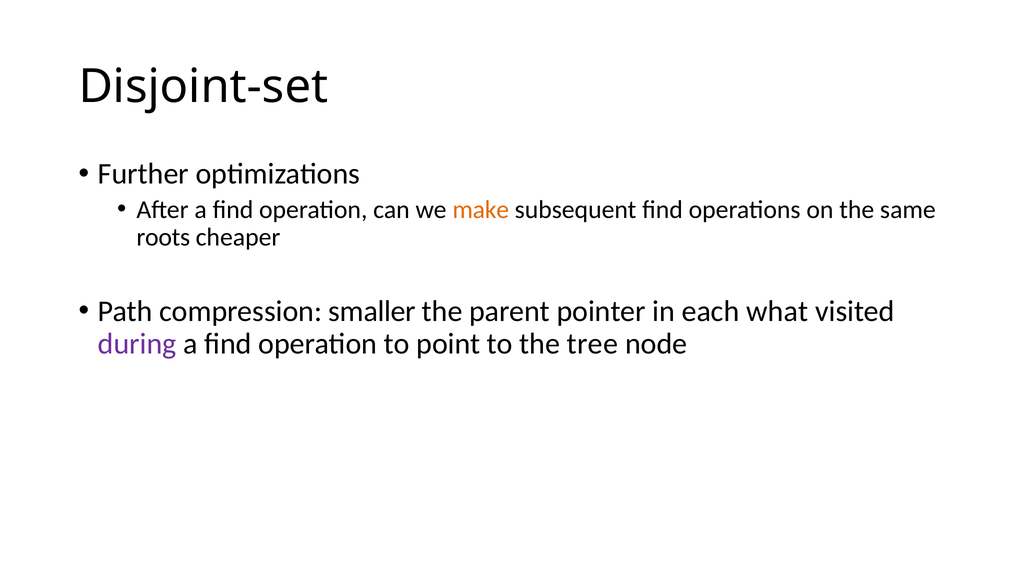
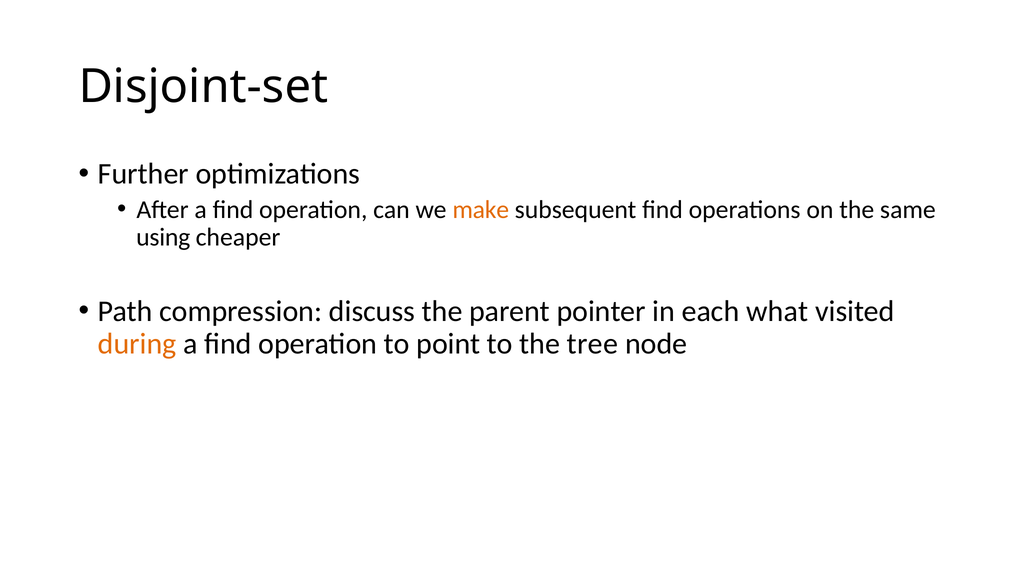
roots: roots -> using (163, 237)
smaller: smaller -> discuss (372, 311)
during colour: purple -> orange (137, 344)
